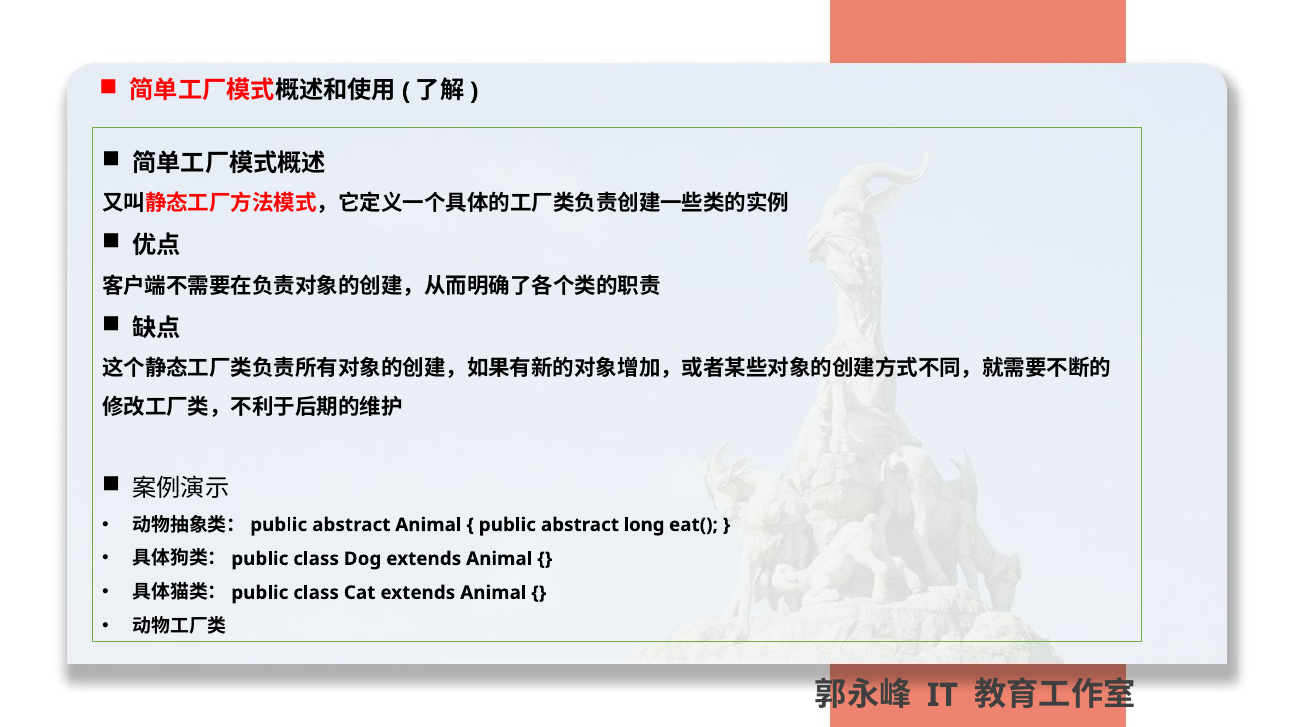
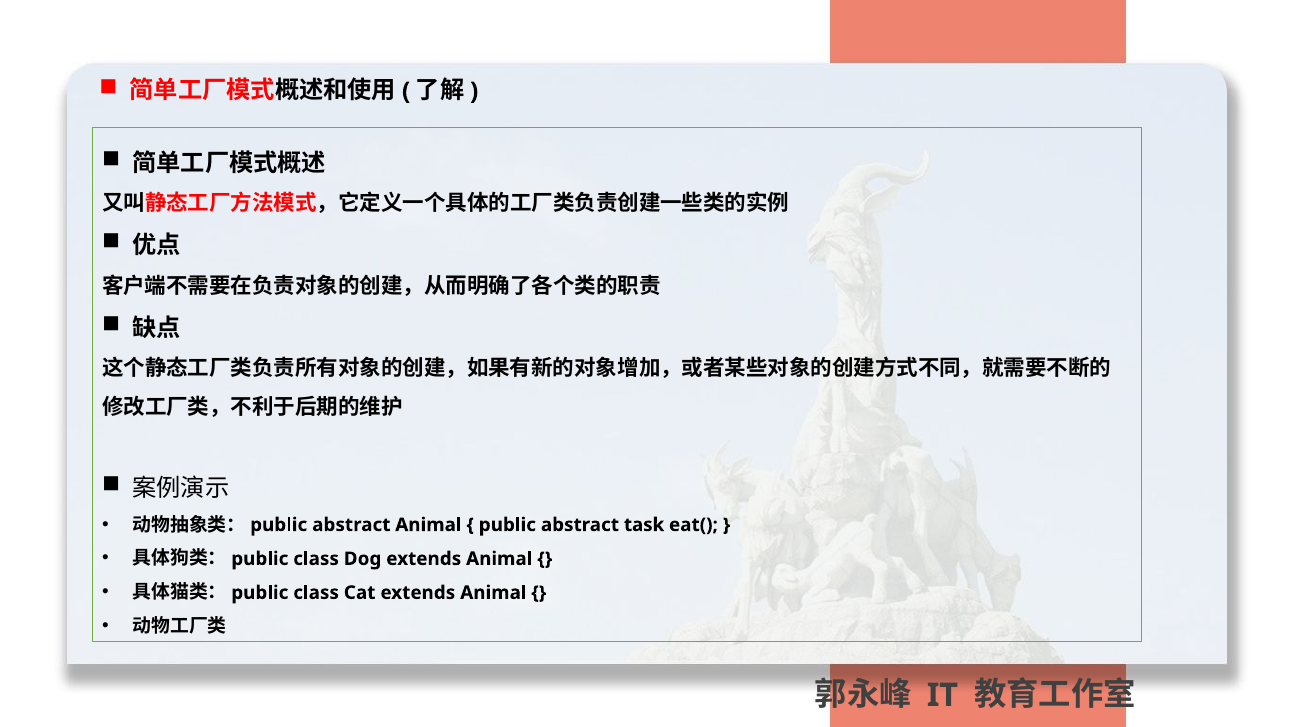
long: long -> task (644, 525)
